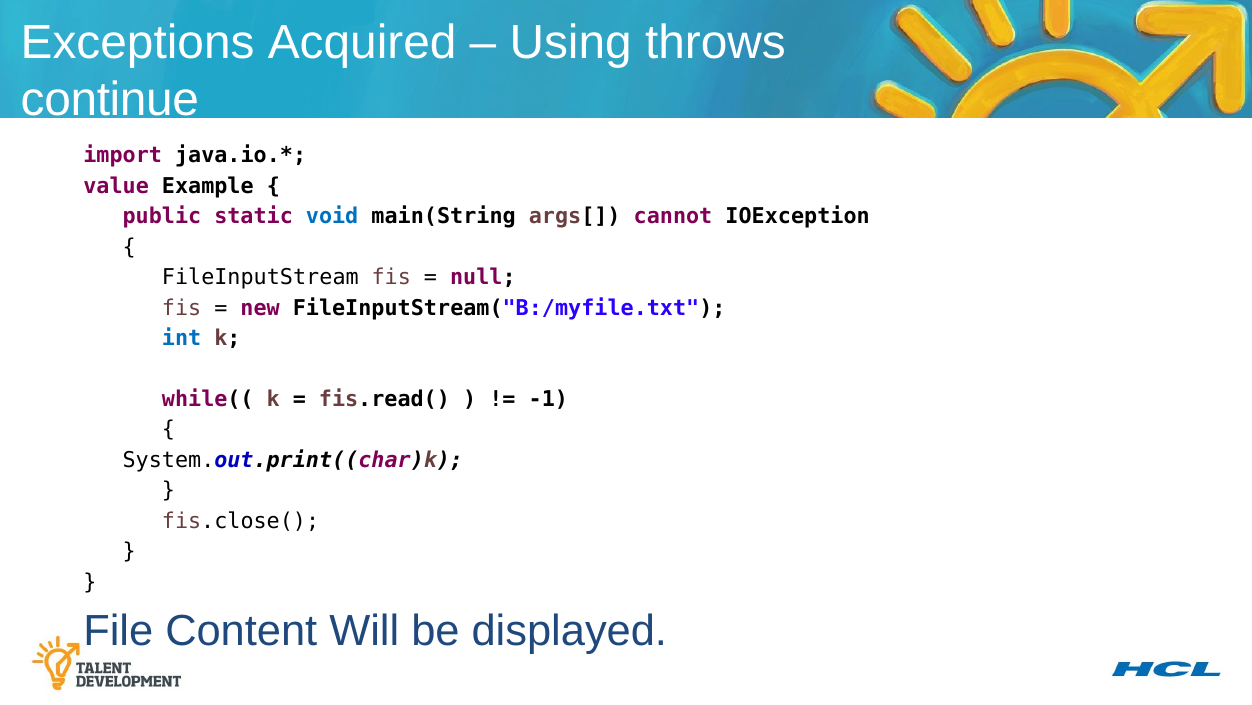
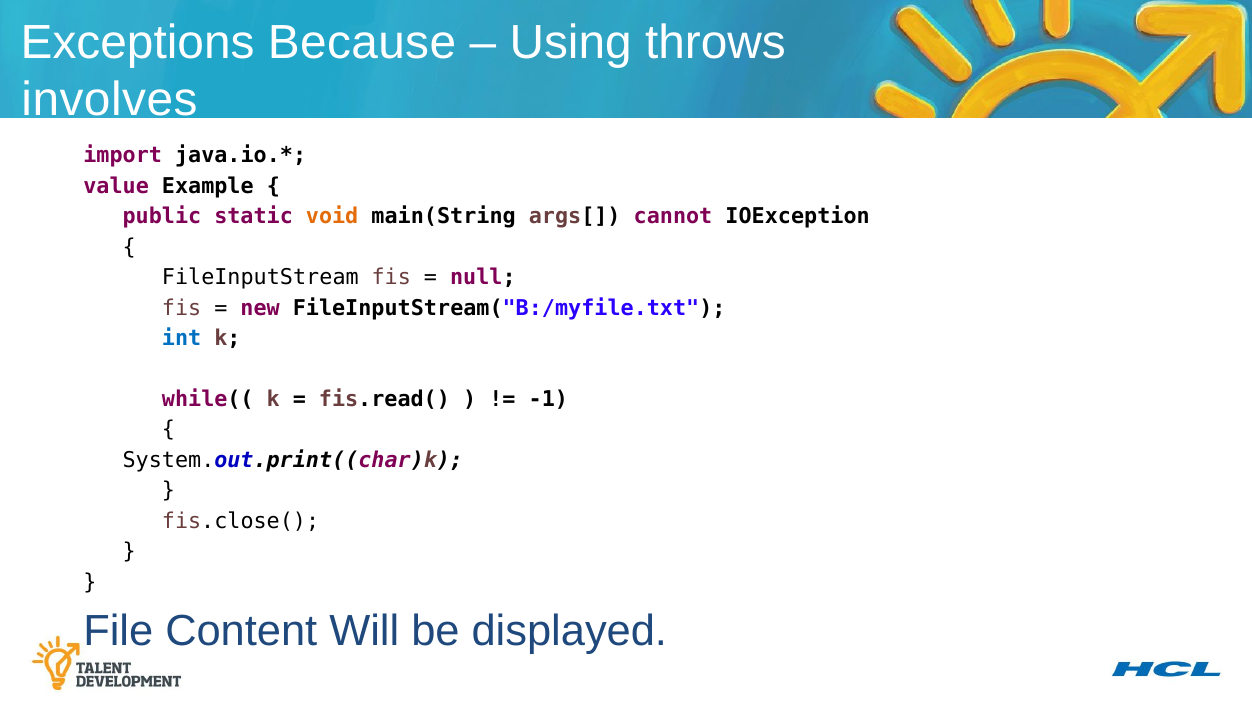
Acquired: Acquired -> Because (362, 42)
continue: continue -> involves (109, 100)
void colour: blue -> orange (332, 216)
